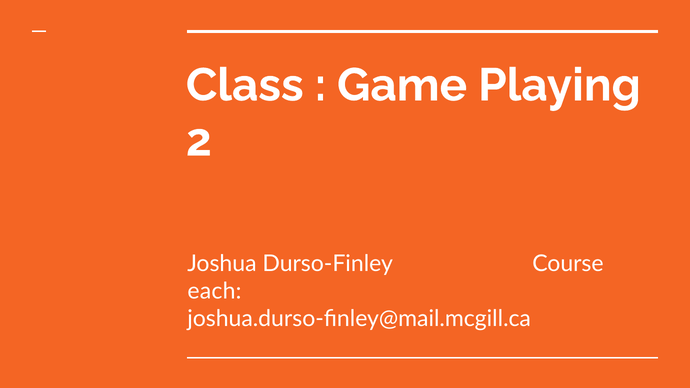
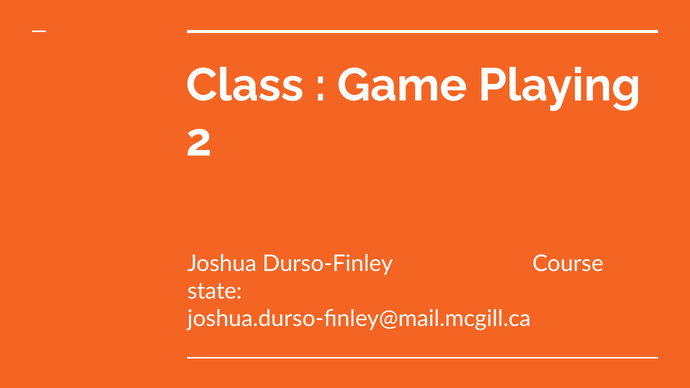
each: each -> state (215, 291)
